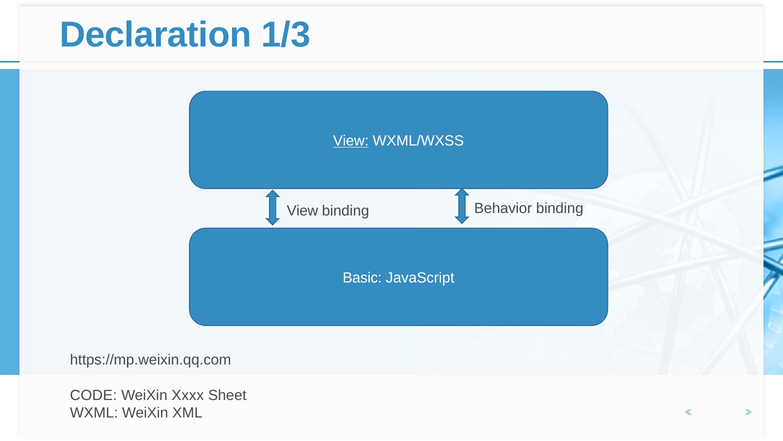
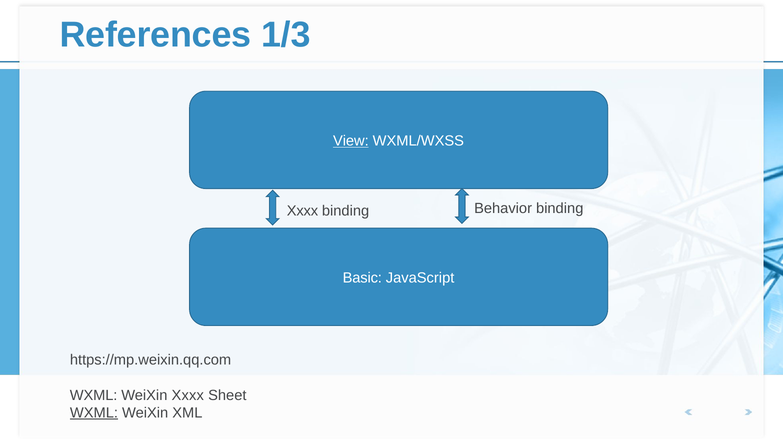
Declaration: Declaration -> References (155, 35)
View: View -> Xxxx (302, 211)
CODE: CODE -> WXML (94, 395)
WXML underline: none -> present (94, 412)
